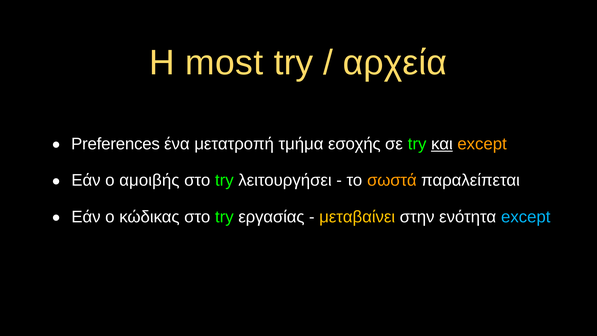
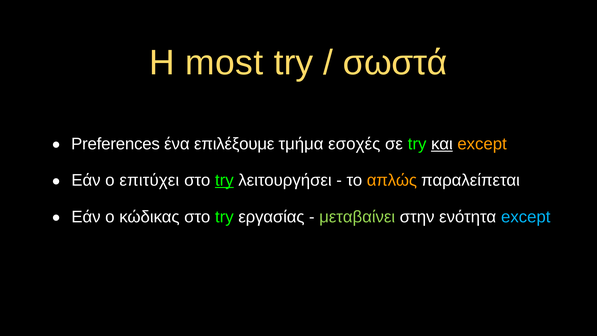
αρχεία: αρχεία -> σωστά (395, 63)
μετατροπή: μετατροπή -> επιλέξουμε (234, 144)
εσοχής: εσοχής -> εσοχές (354, 144)
αμοιβής: αμοιβής -> επιτύχει (149, 180)
try underline: none -> present (224, 180)
σωστά: σωστά -> απλώς (392, 180)
μεταβαίνει colour: yellow -> light green (357, 217)
